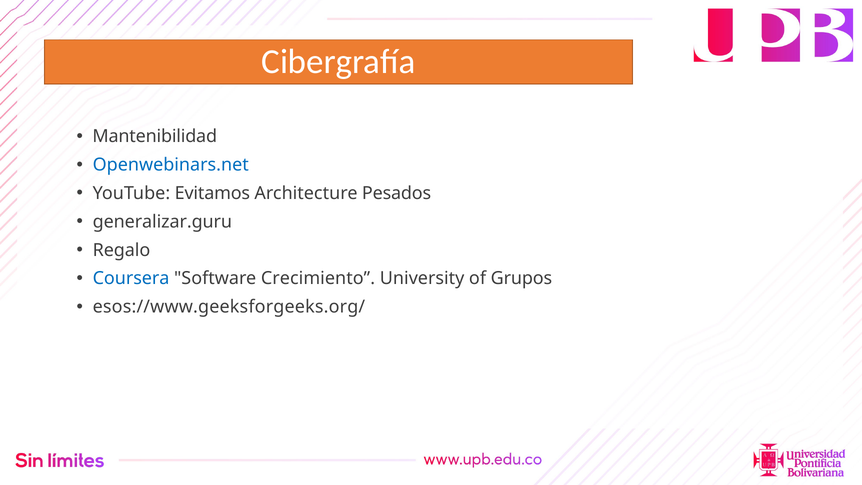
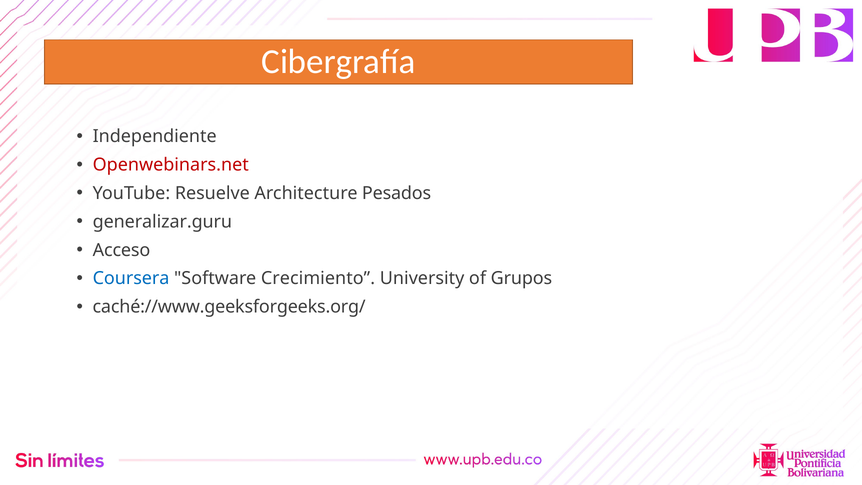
Mantenibilidad: Mantenibilidad -> Independiente (155, 136)
Openwebinars.net colour: blue -> red (171, 165)
Evitamos: Evitamos -> Resuelve (212, 193)
Regalo: Regalo -> Acceso (122, 250)
esos://www.geeksforgeeks.org/: esos://www.geeksforgeeks.org/ -> caché://www.geeksforgeeks.org/ (229, 307)
